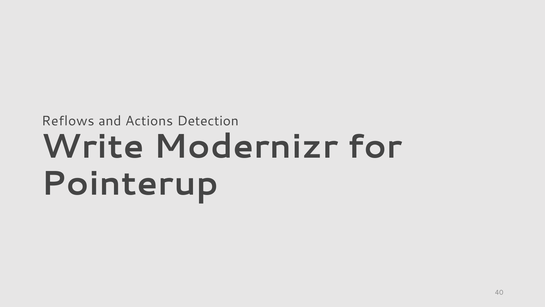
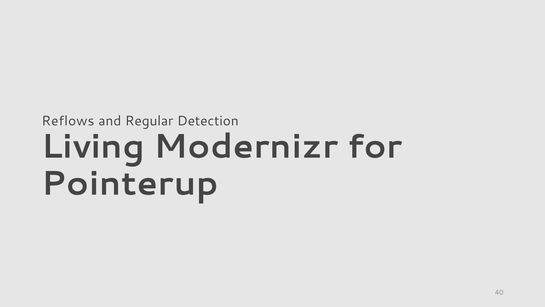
Actions: Actions -> Regular (149, 121)
Write: Write -> Living (93, 146)
